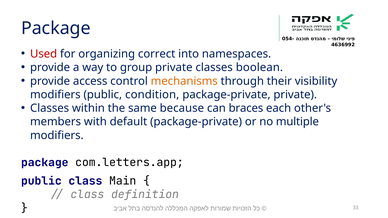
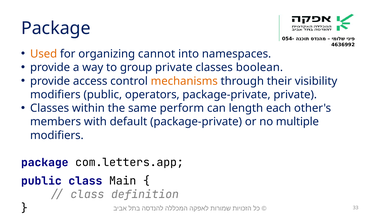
Used colour: red -> orange (44, 54)
correct: correct -> cannot (157, 54)
condition: condition -> operators (152, 95)
because: because -> perform (182, 108)
braces: braces -> length (246, 108)
